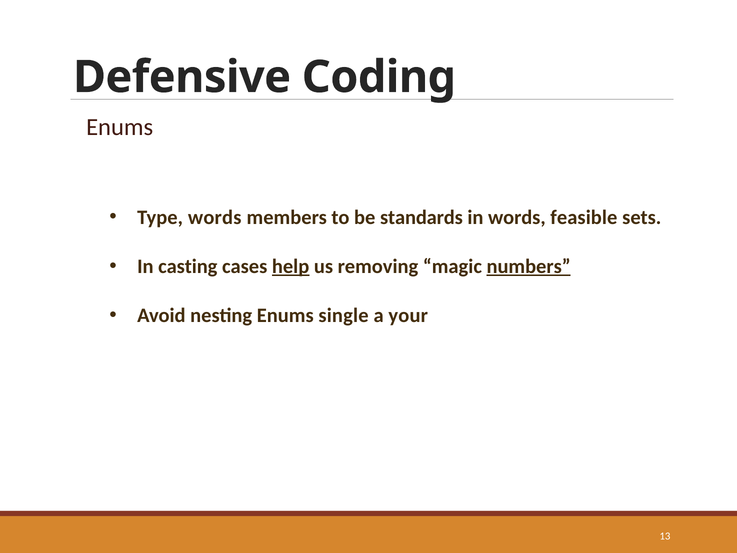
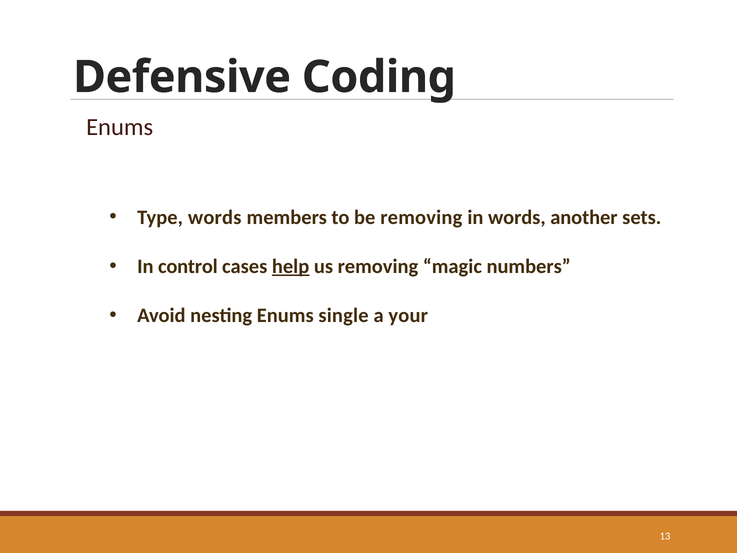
be standards: standards -> removing (421, 217)
feasible: feasible -> another (584, 217)
casting: casting -> control (188, 266)
numbers underline: present -> none (529, 266)
